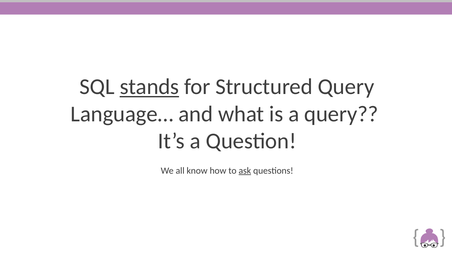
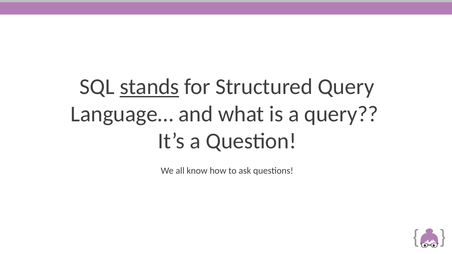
ask underline: present -> none (245, 171)
